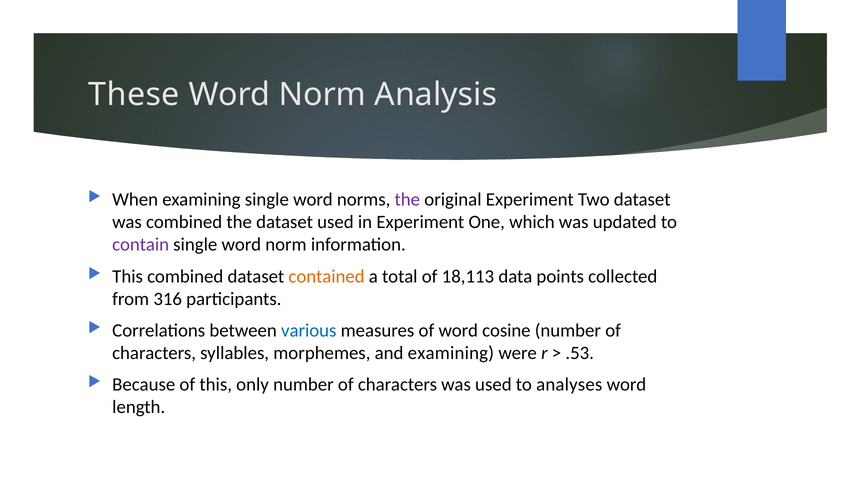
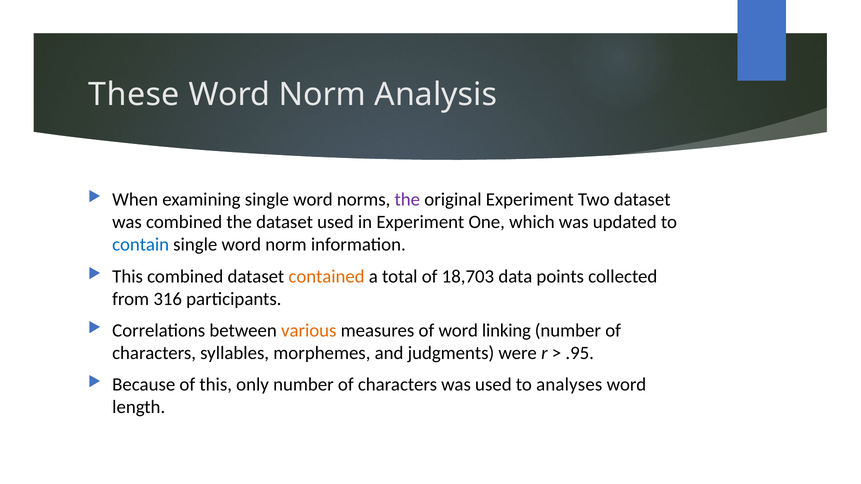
contain colour: purple -> blue (141, 245)
18,113: 18,113 -> 18,703 (468, 276)
various colour: blue -> orange (309, 331)
cosine: cosine -> linking (506, 331)
and examining: examining -> judgments (451, 353)
.53: .53 -> .95 (580, 353)
